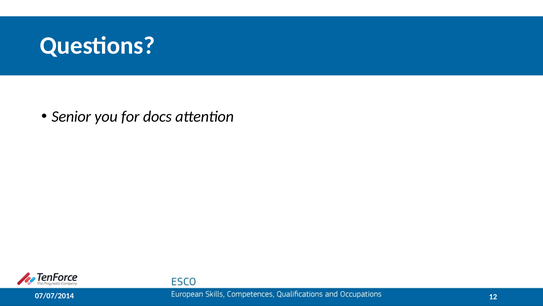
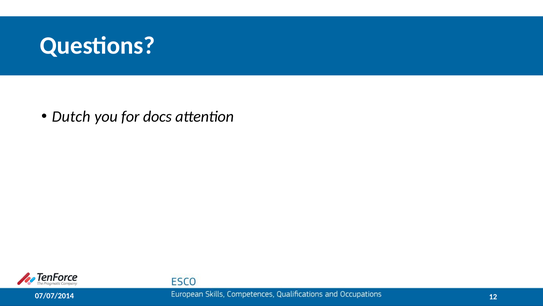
Senior: Senior -> Dutch (71, 116)
